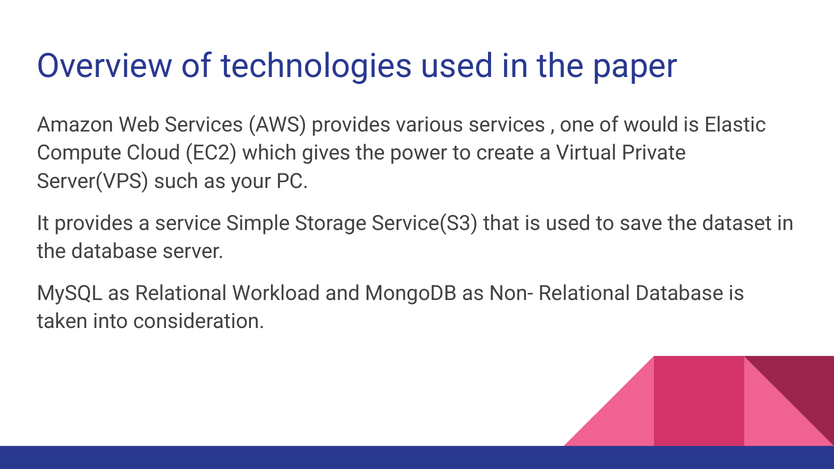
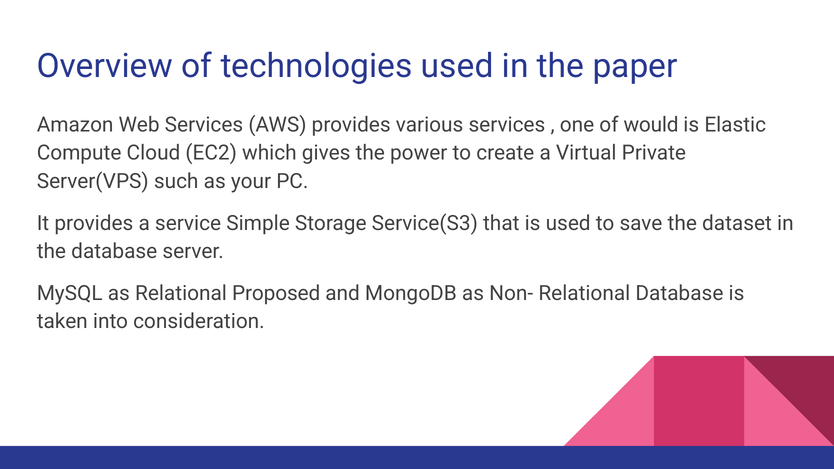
Workload: Workload -> Proposed (276, 293)
